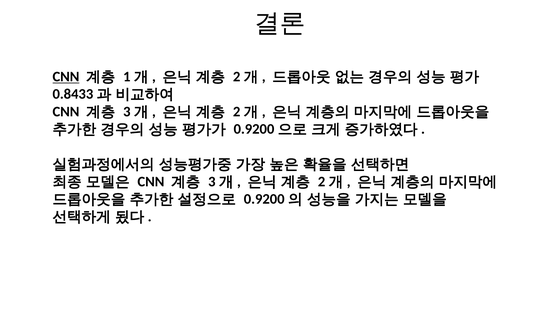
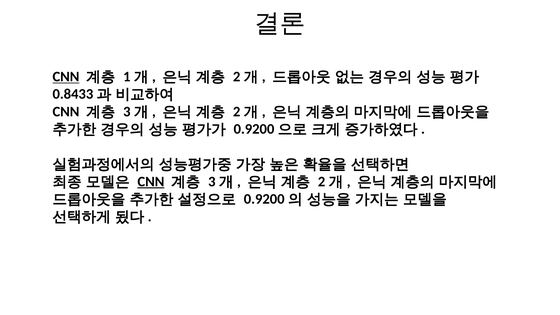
CNN underline: none -> present (151, 182)
